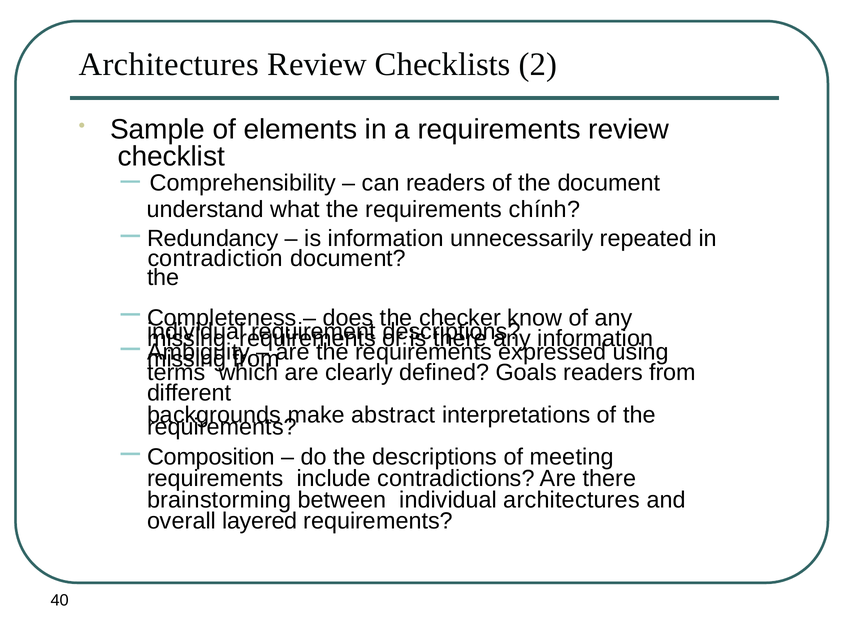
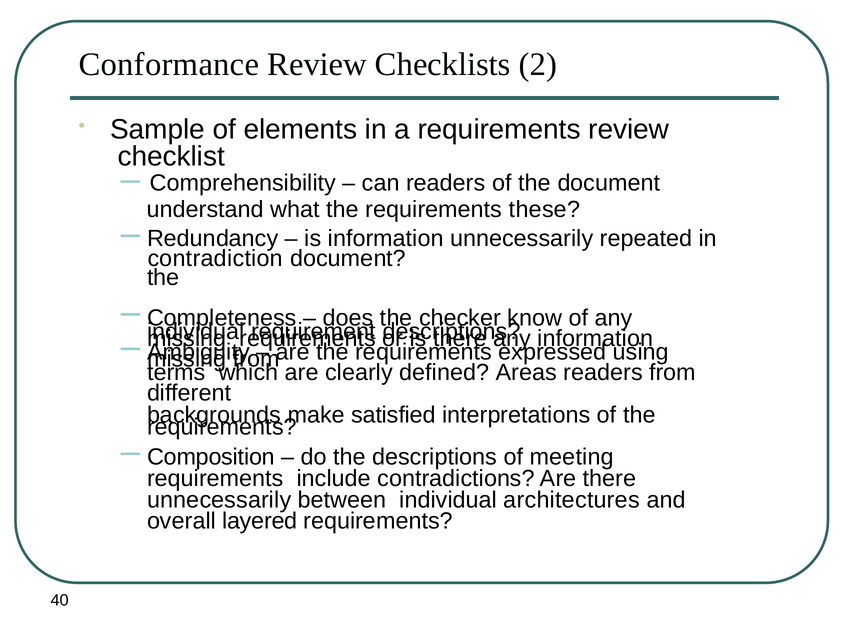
Architectures: Architectures -> Conformance (169, 64)
chính: chính -> these (545, 209)
Goals: Goals -> Areas (526, 372)
abstract: abstract -> satisfied (394, 415)
brainstorming: brainstorming -> unnecessarily (219, 499)
